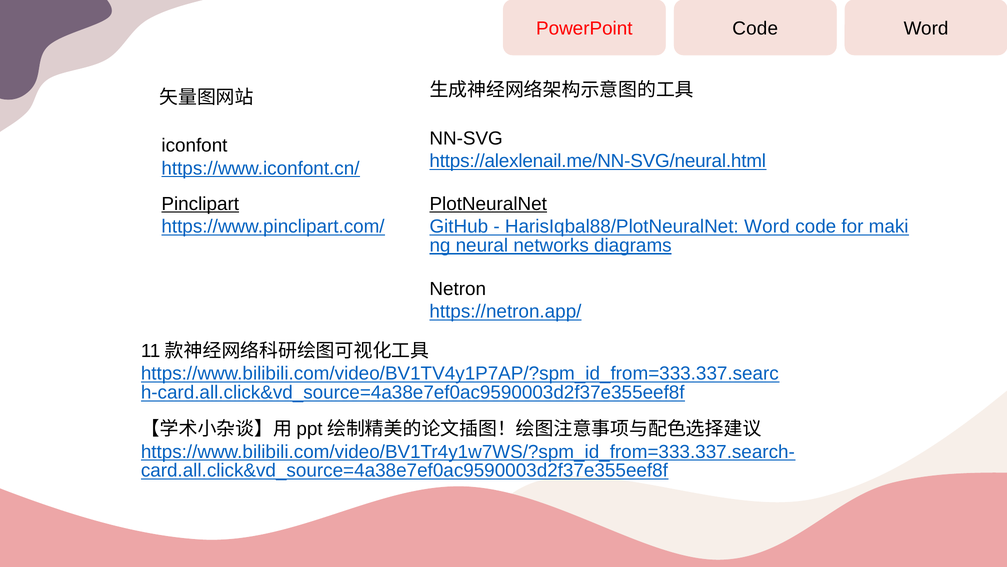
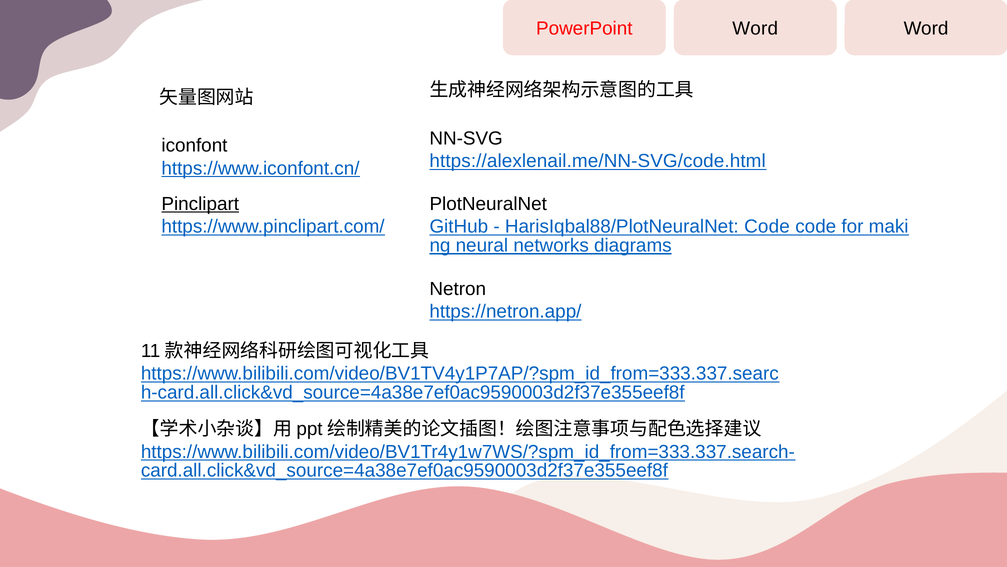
Code: Code -> Word (755, 29)
https://alexlenail.me/NN-SVG/neural.html: https://alexlenail.me/NN-SVG/neural.html -> https://alexlenail.me/NN-SVG/code.html (598, 161)
PlotNeuralNet underline: present -> none (488, 204)
HarisIqbal88/PlotNeuralNet Word: Word -> Code (767, 226)
